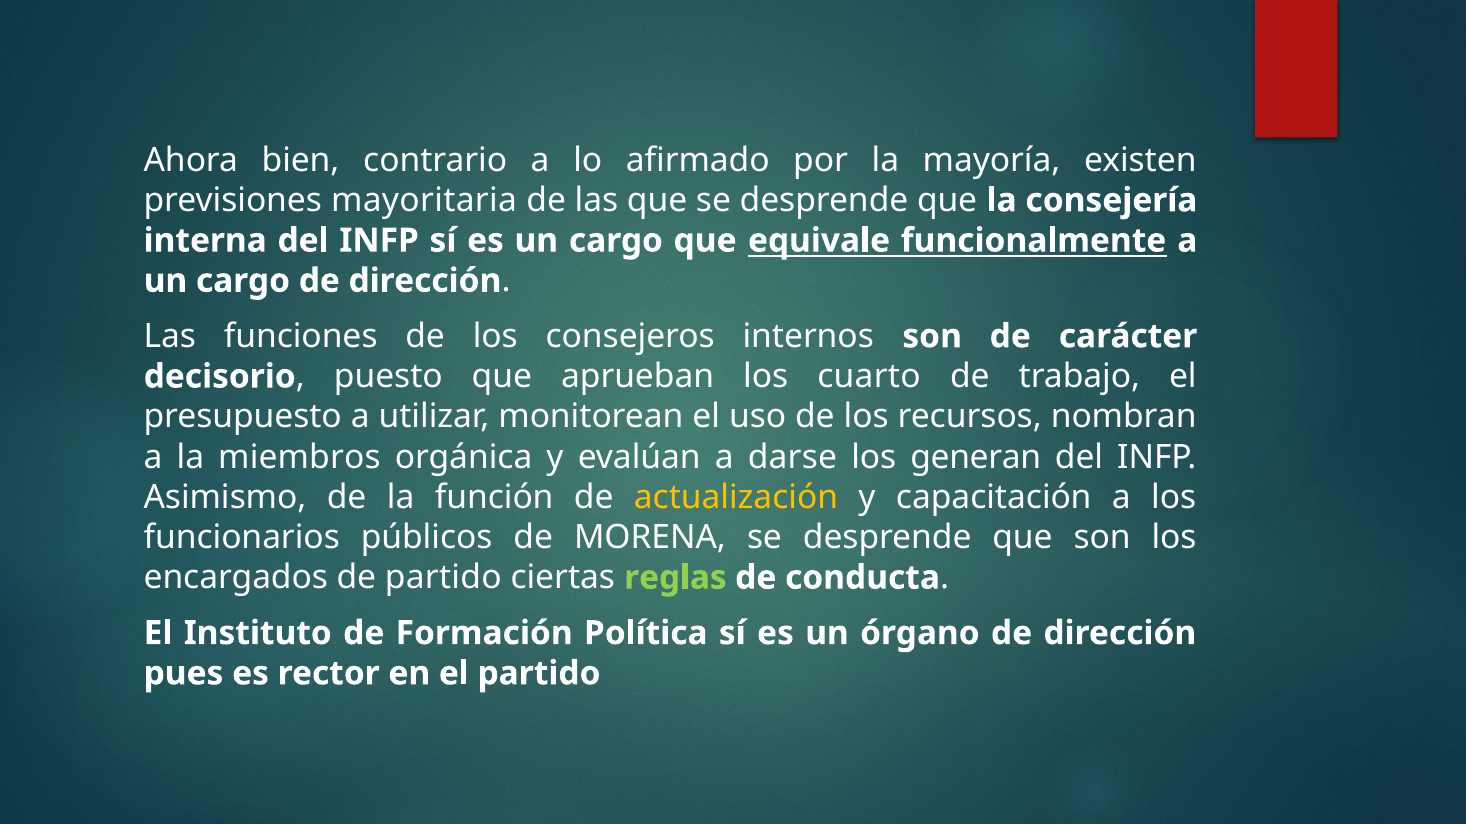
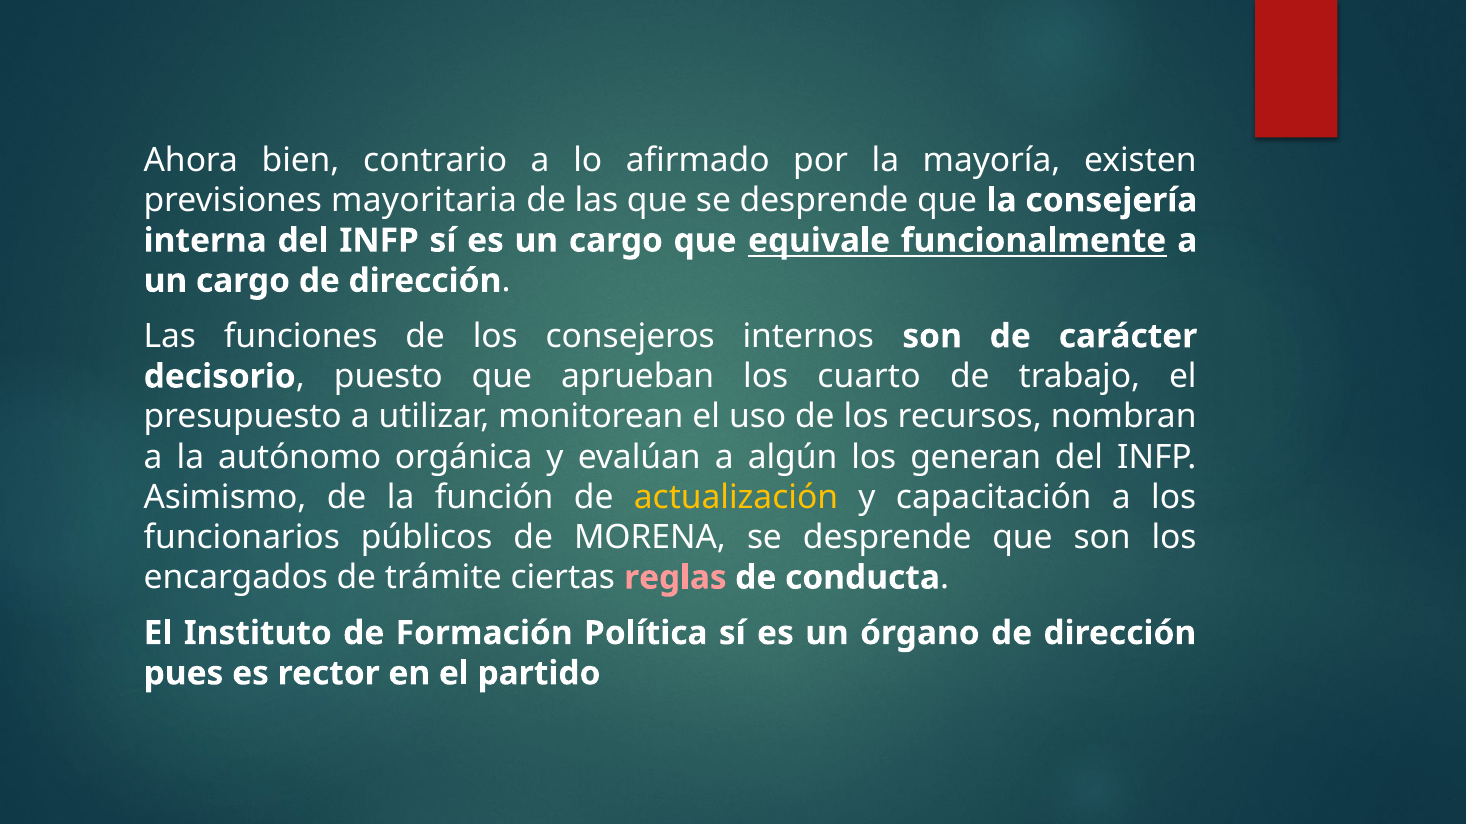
miembros: miembros -> autónomo (300, 457)
darse: darse -> algún (793, 457)
de partido: partido -> trámite (443, 578)
reglas colour: light green -> pink (675, 578)
